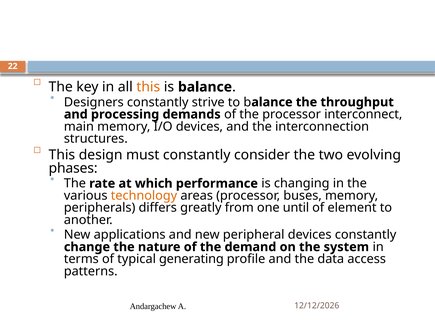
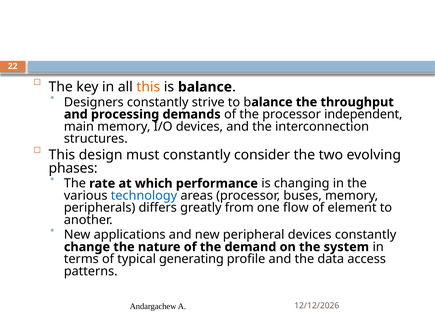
interconnect: interconnect -> independent (363, 114)
technology colour: orange -> blue (144, 196)
until: until -> flow (296, 208)
